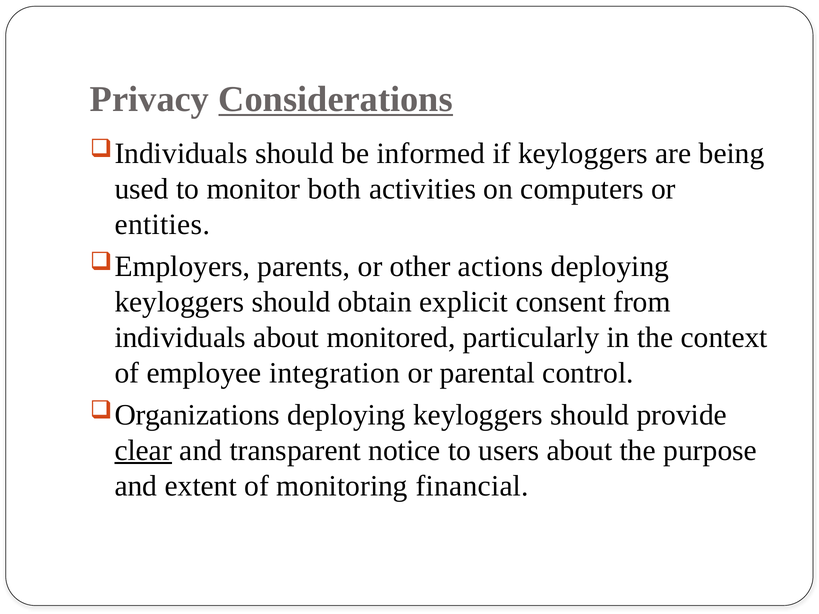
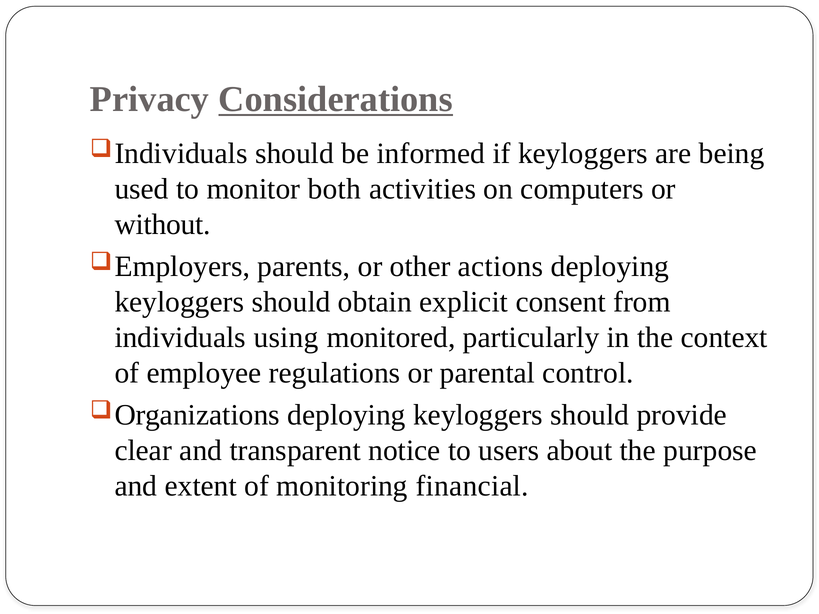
entities: entities -> without (163, 224)
individuals about: about -> using (286, 337)
integration: integration -> regulations (335, 373)
clear underline: present -> none (143, 450)
